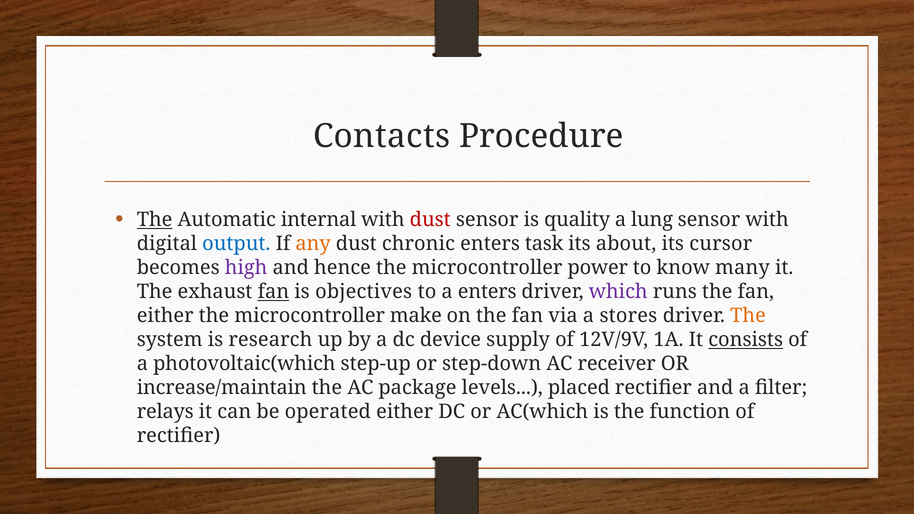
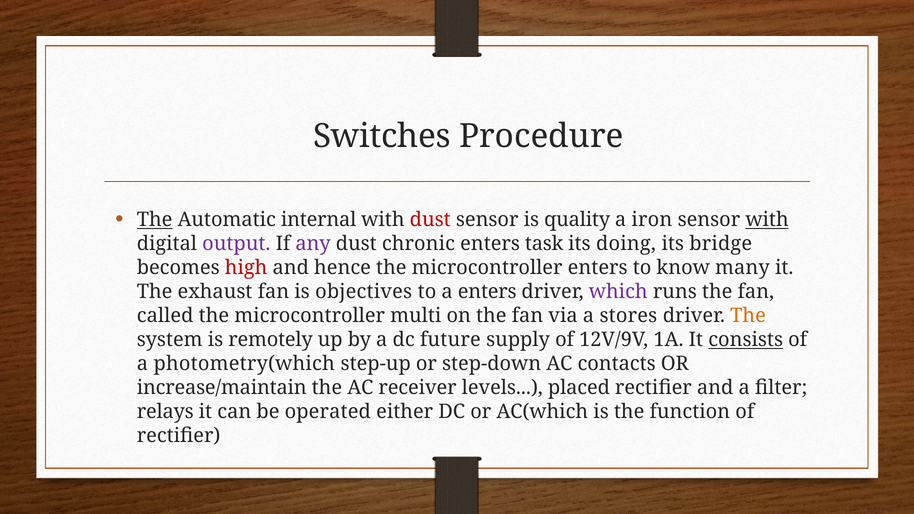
Contacts: Contacts -> Switches (382, 136)
lung: lung -> iron (652, 220)
with underline: none -> present (767, 220)
output colour: blue -> purple (236, 244)
any colour: orange -> purple (313, 244)
about: about -> doing (626, 244)
cursor: cursor -> bridge (721, 244)
high colour: purple -> red (246, 268)
microcontroller power: power -> enters (598, 268)
fan underline: present -> none (273, 292)
either: either -> called (165, 316)
make: make -> multi (416, 316)
research: research -> remotely (271, 340)
device: device -> future (450, 340)
photovoltaic(which: photovoltaic(which -> photometry(which (244, 364)
receiver: receiver -> contacts (617, 364)
package: package -> receiver (418, 388)
